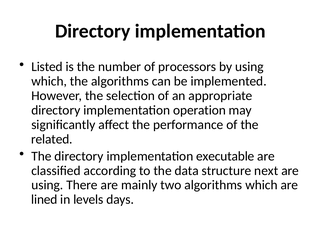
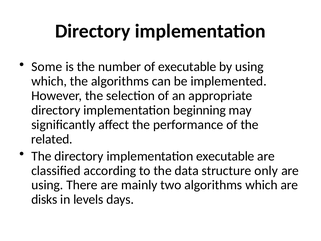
Listed: Listed -> Some (47, 67)
of processors: processors -> executable (187, 67)
operation: operation -> beginning (199, 110)
next: next -> only (266, 170)
lined: lined -> disks (44, 199)
